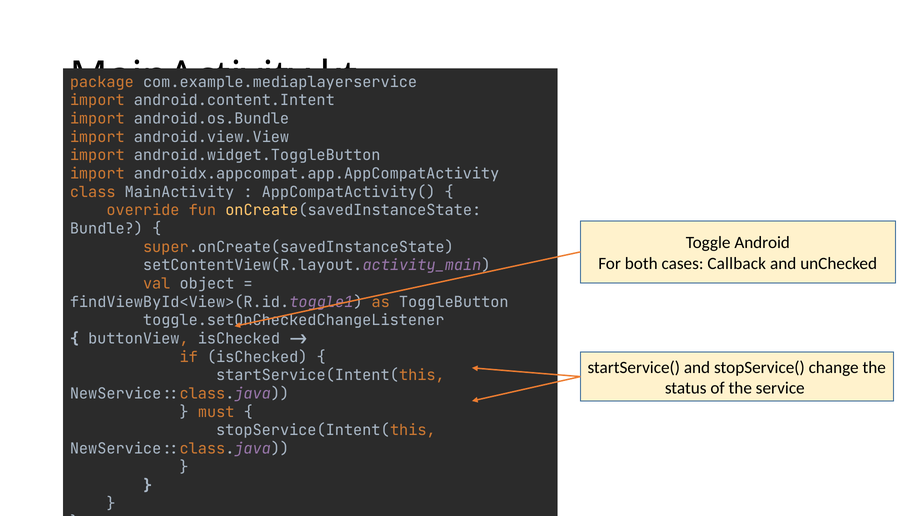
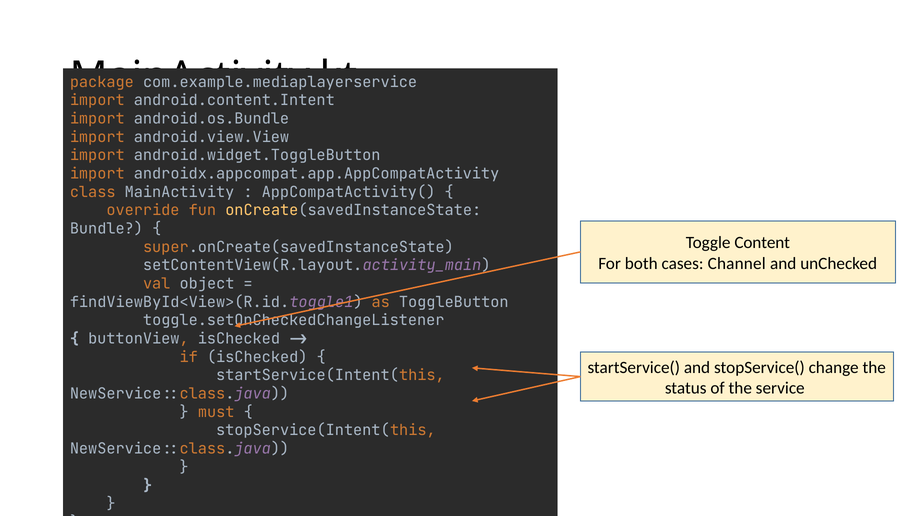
Android: Android -> Content (762, 243)
Callback: Callback -> Channel (737, 263)
